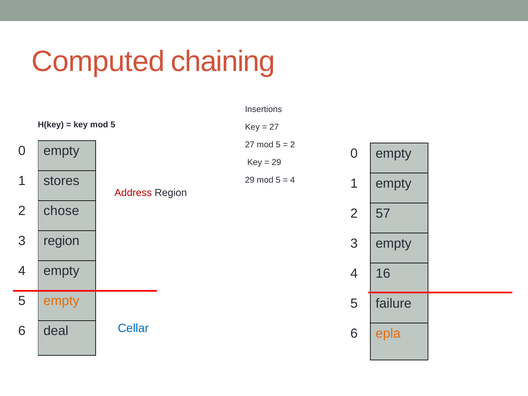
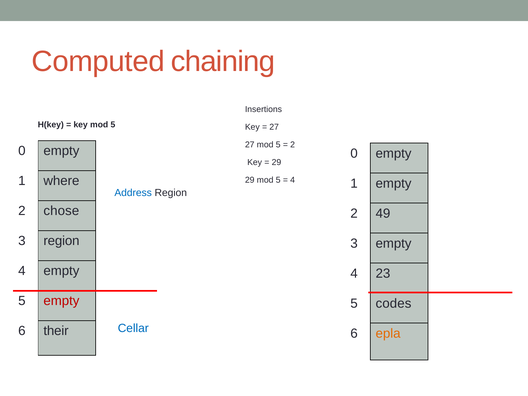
stores: stores -> where (61, 181)
Address colour: red -> blue (133, 193)
57: 57 -> 49 (383, 213)
16: 16 -> 23 (383, 273)
empty colour: orange -> red (61, 301)
failure: failure -> codes (393, 303)
deal: deal -> their (56, 331)
